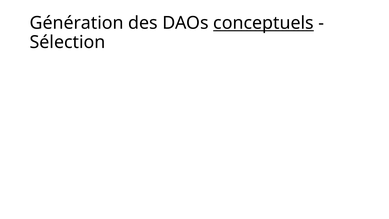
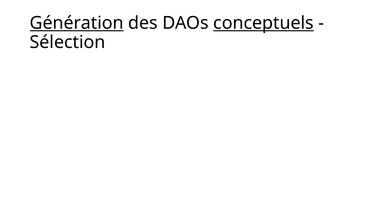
Génération underline: none -> present (77, 23)
